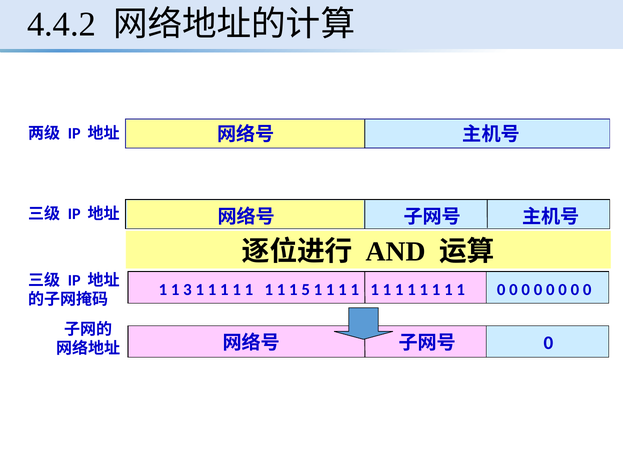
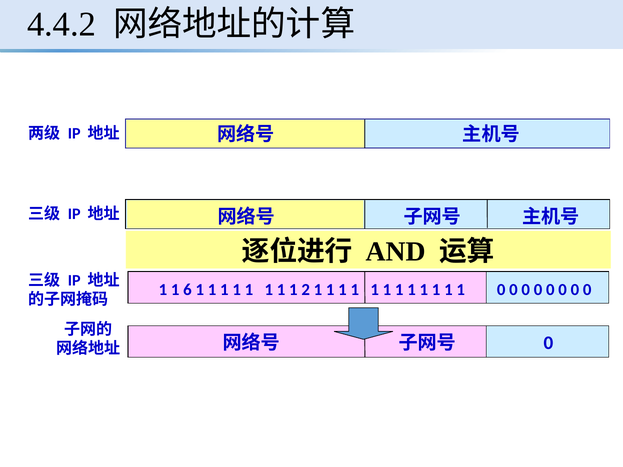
3: 3 -> 6 (187, 290)
5: 5 -> 2 (306, 290)
